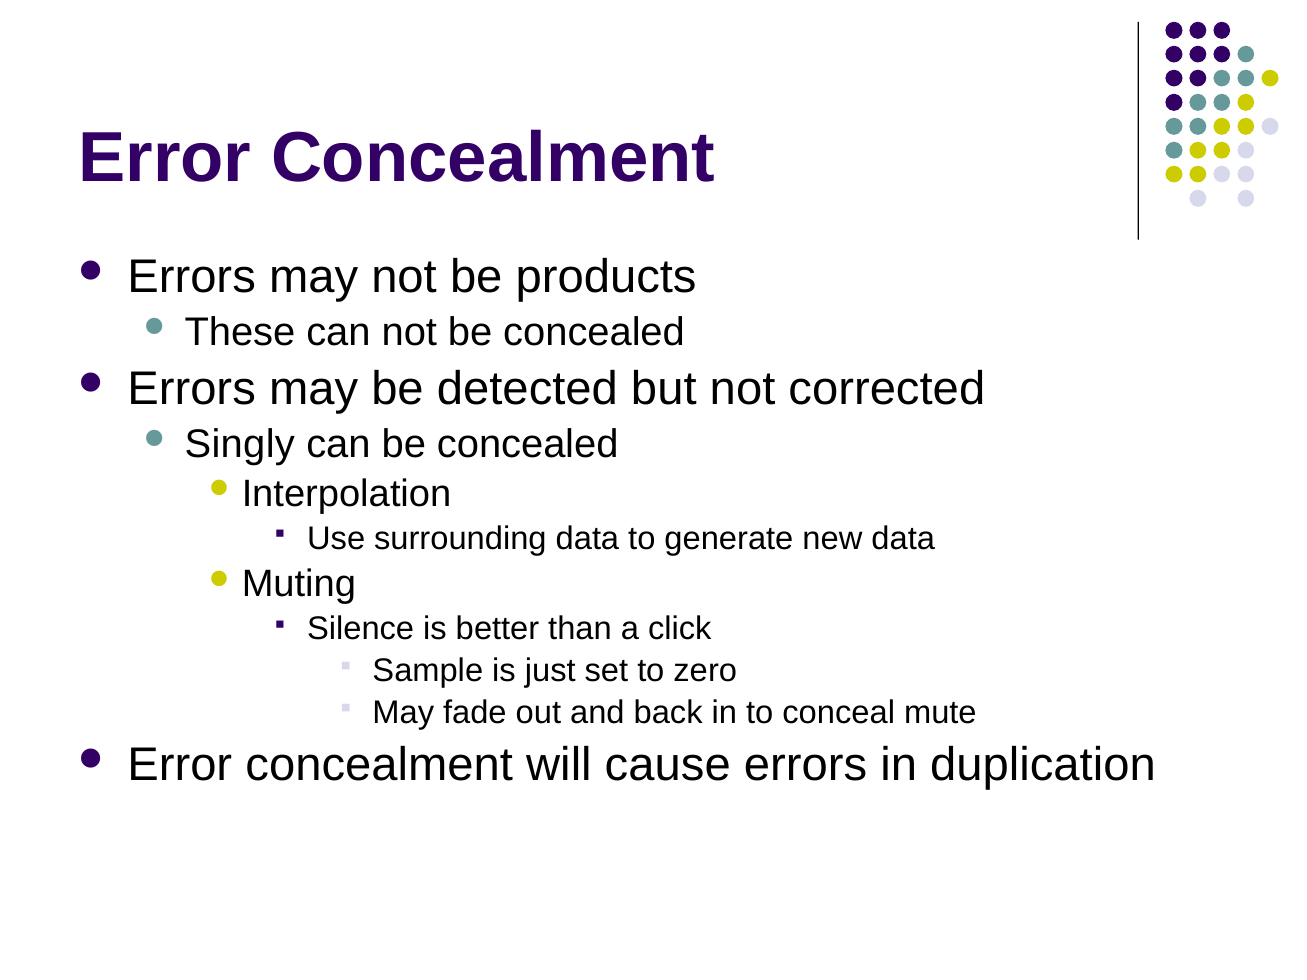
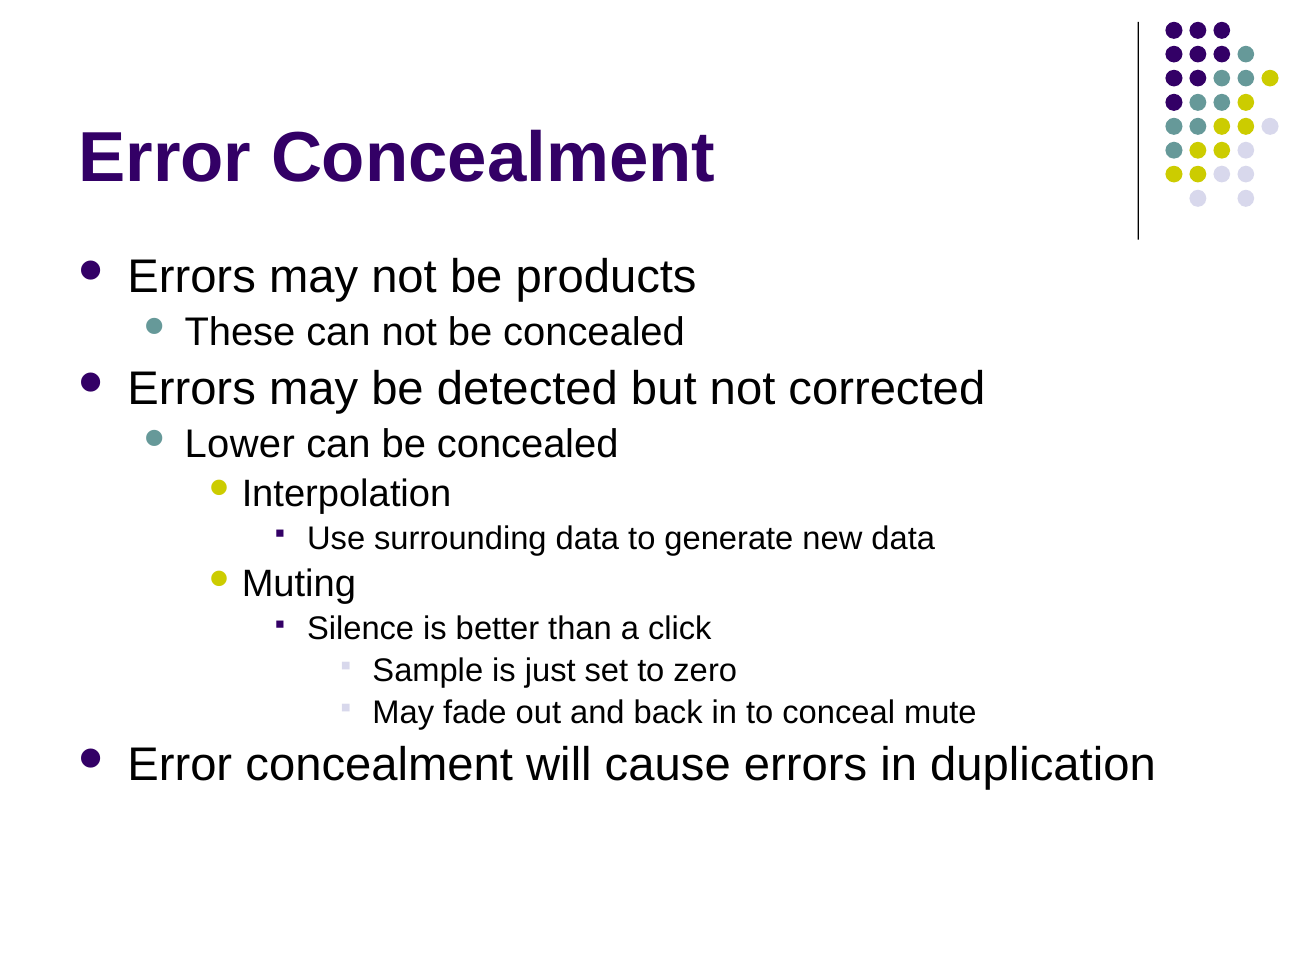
Singly: Singly -> Lower (240, 444)
